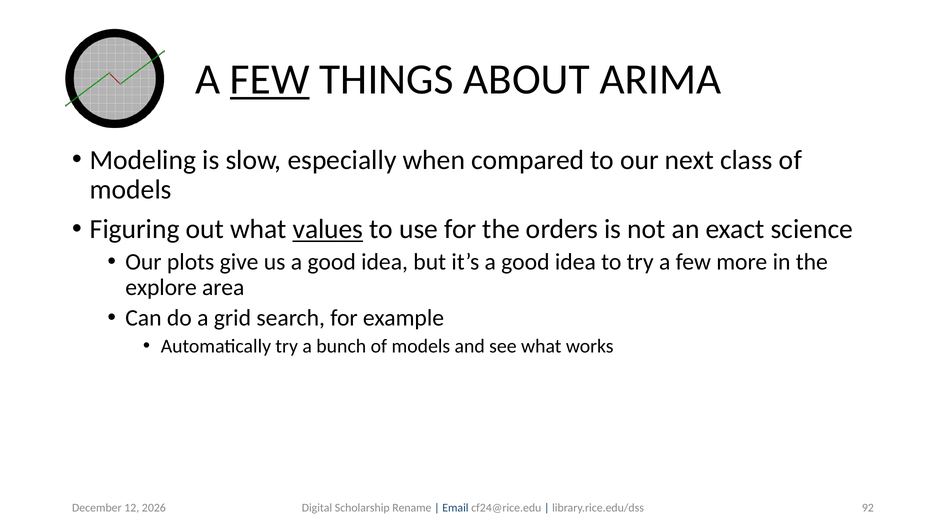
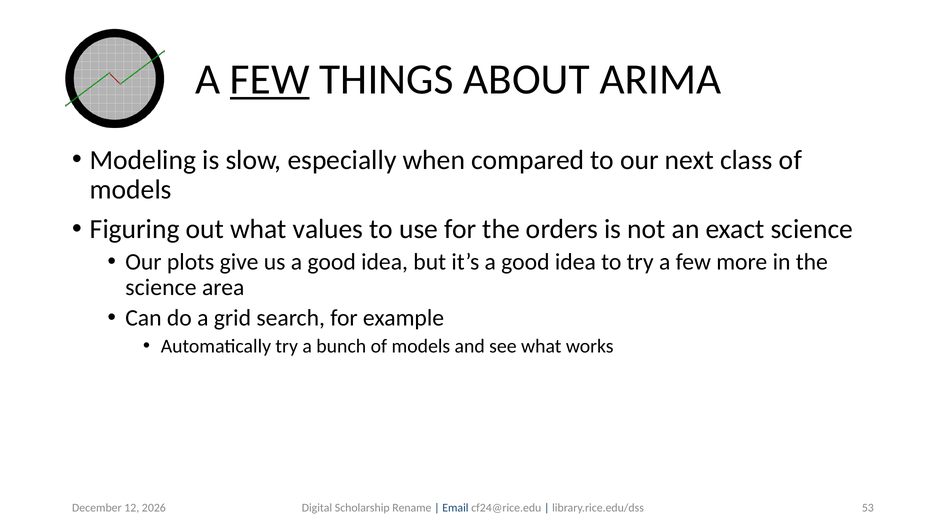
values underline: present -> none (328, 229)
explore: explore -> science (161, 288)
92: 92 -> 53 (868, 508)
